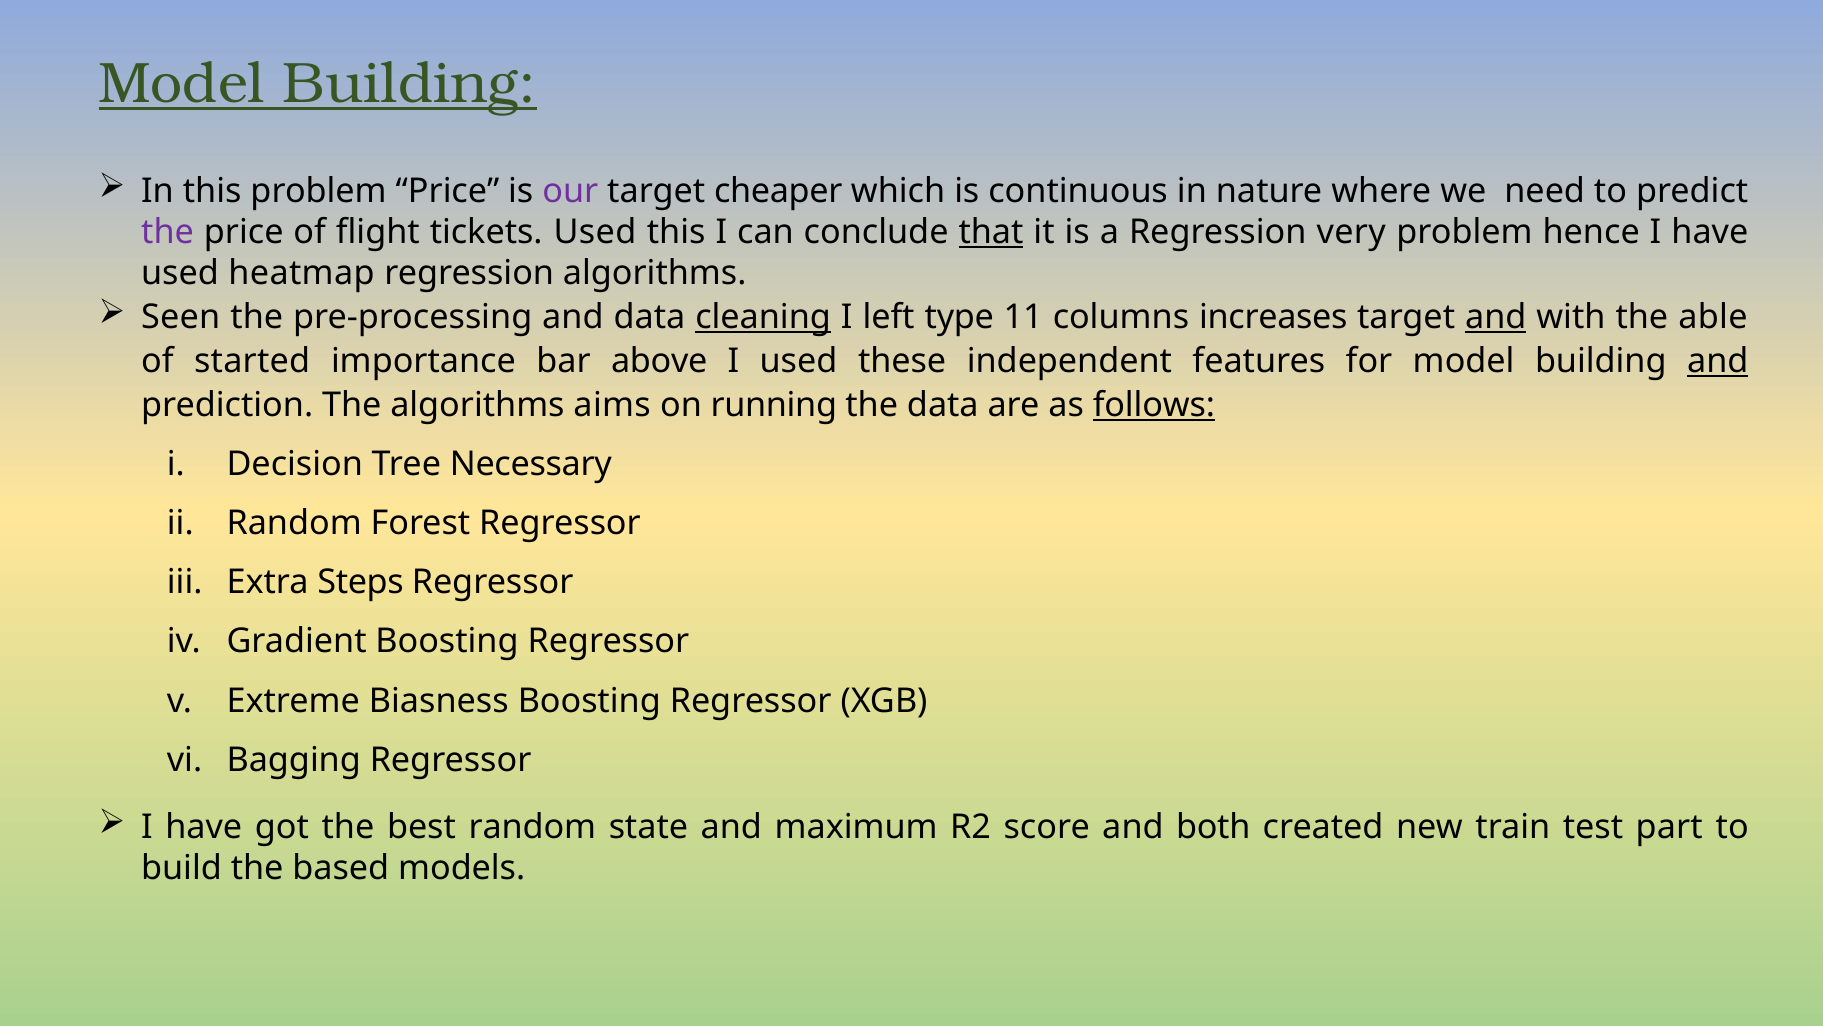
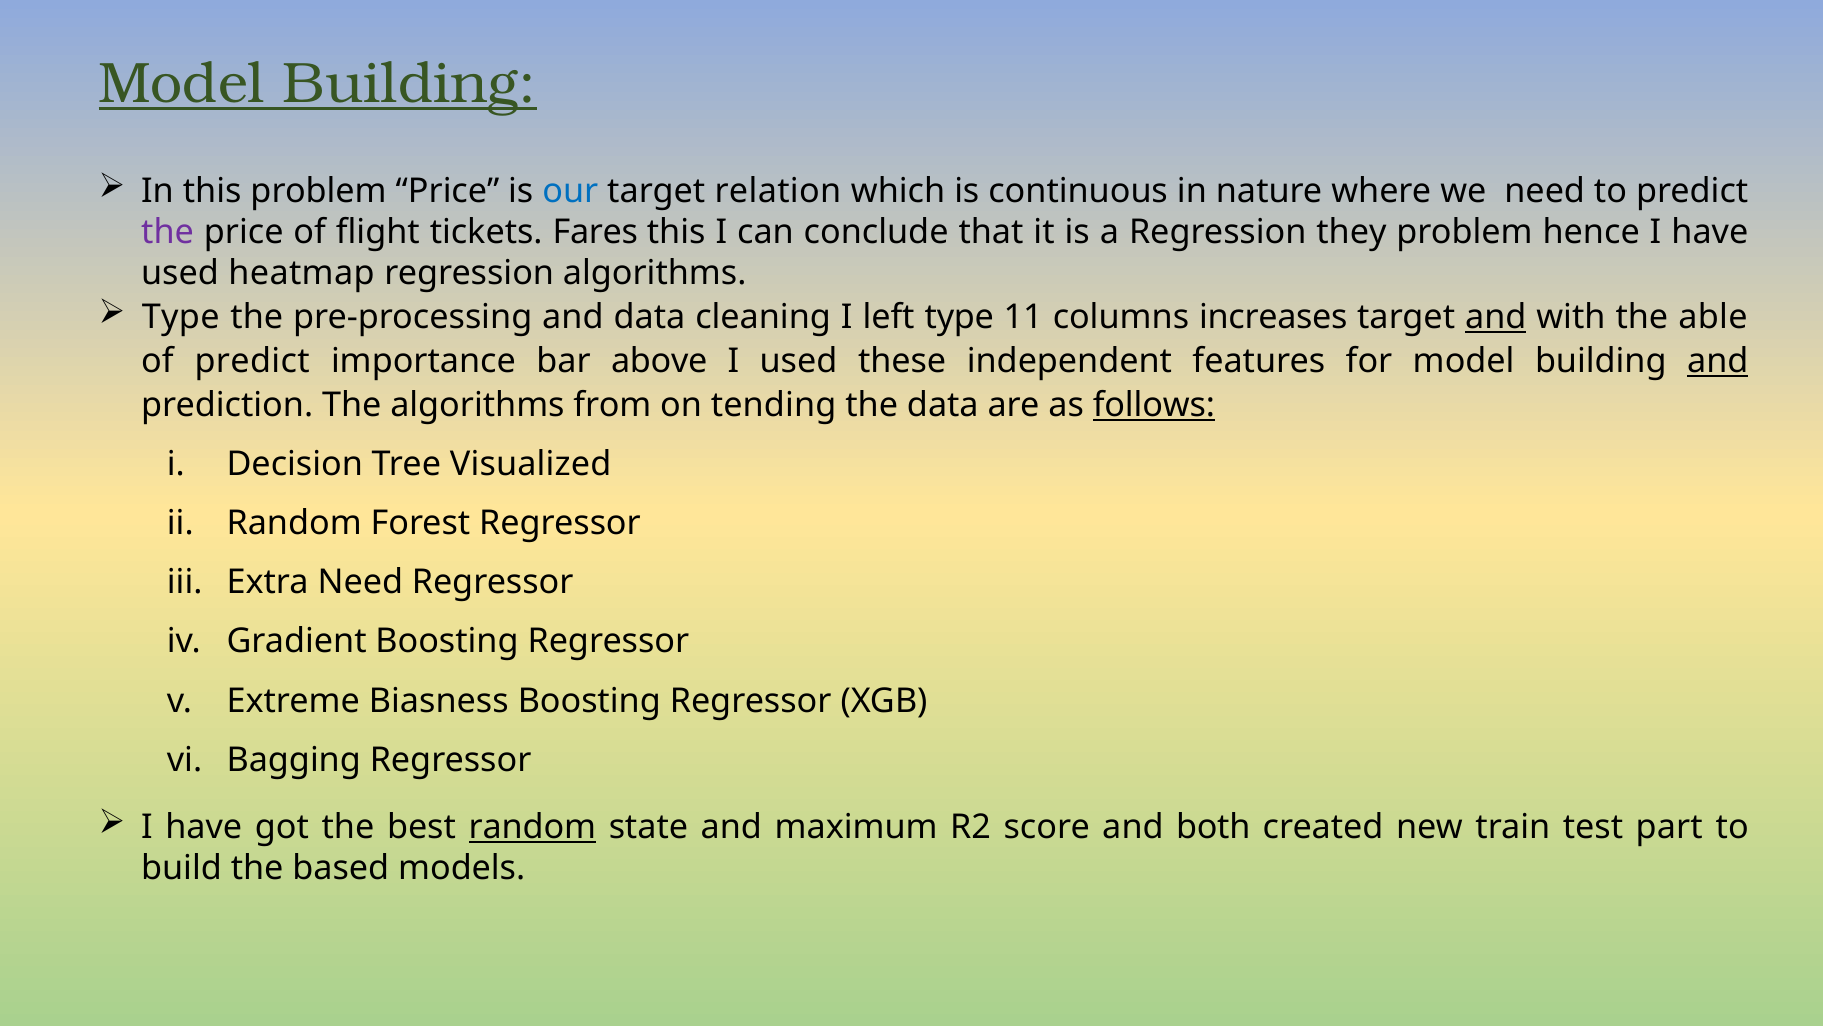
our colour: purple -> blue (570, 191)
cheaper: cheaper -> relation (778, 191)
tickets Used: Used -> Fares (595, 233)
that underline: present -> none (991, 233)
very: very -> they (1351, 233)
Seen: Seen -> Type (181, 317)
cleaning underline: present -> none (763, 317)
of started: started -> predict (252, 361)
aims: aims -> from (612, 405)
running: running -> tending (774, 405)
Necessary: Necessary -> Visualized (531, 464)
Extra Steps: Steps -> Need (360, 582)
random underline: none -> present (532, 827)
